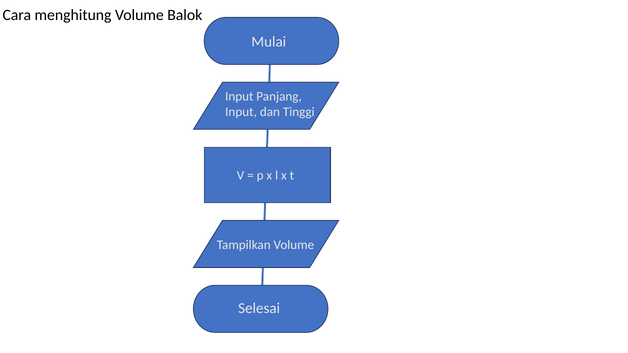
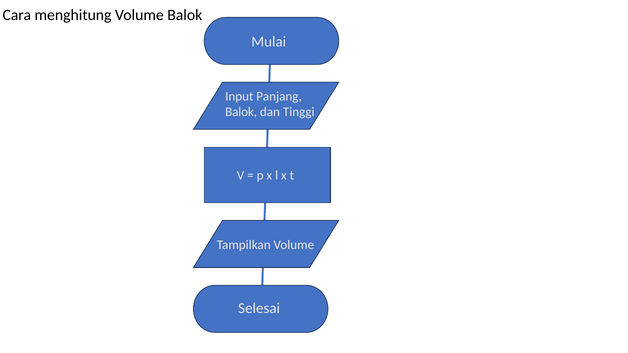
Input: Input -> Balok (241, 112)
